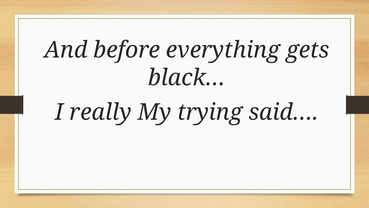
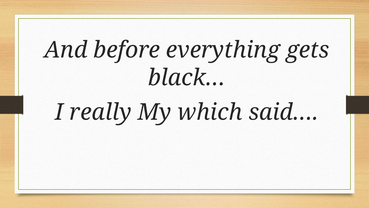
trying: trying -> which (210, 112)
